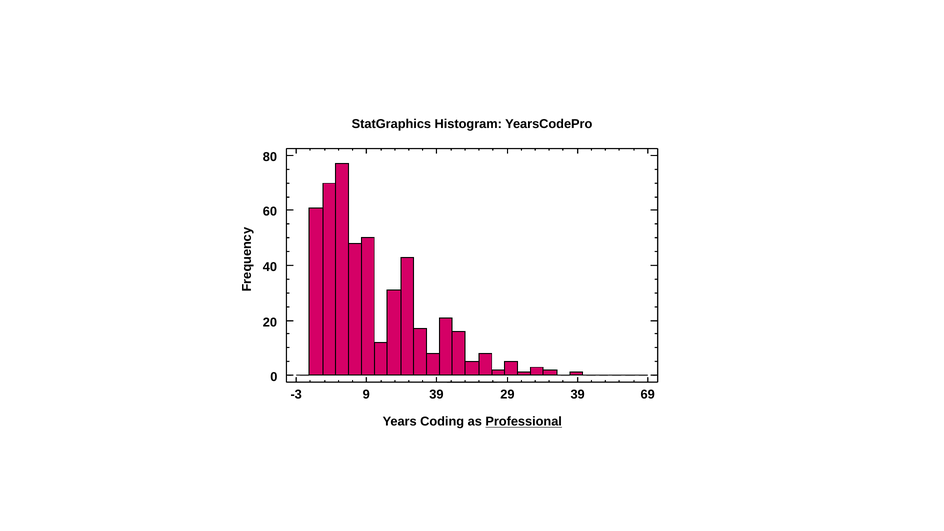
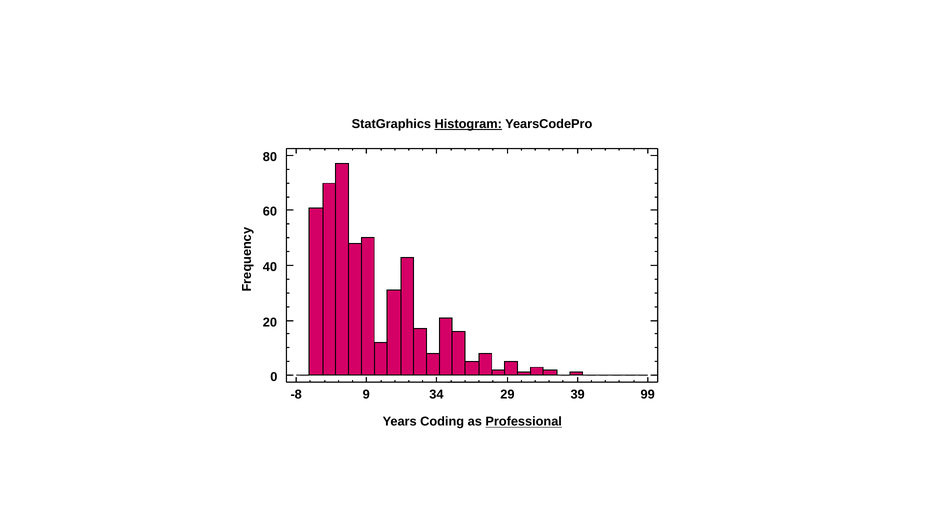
Histogram underline: none -> present (468, 124)
-3: -3 -> -8 (296, 395)
9 39: 39 -> 34 (436, 395)
69: 69 -> 99 (648, 395)
